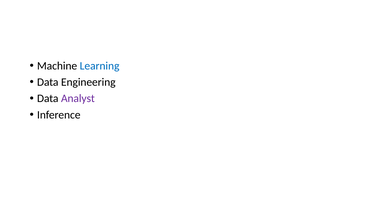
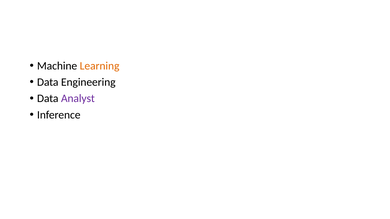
Learning colour: blue -> orange (100, 66)
